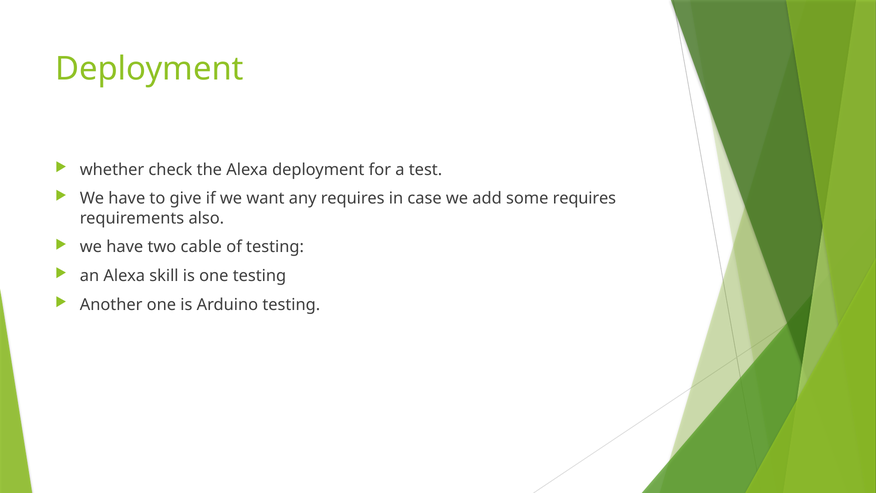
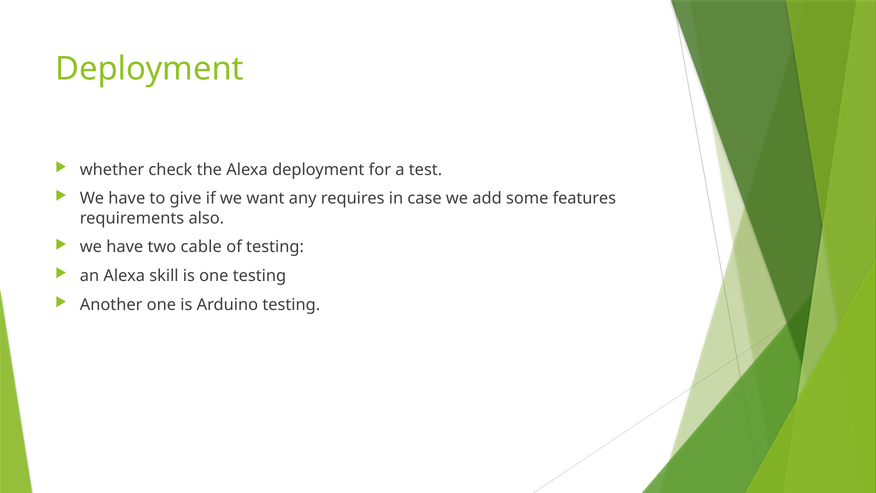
some requires: requires -> features (584, 198)
